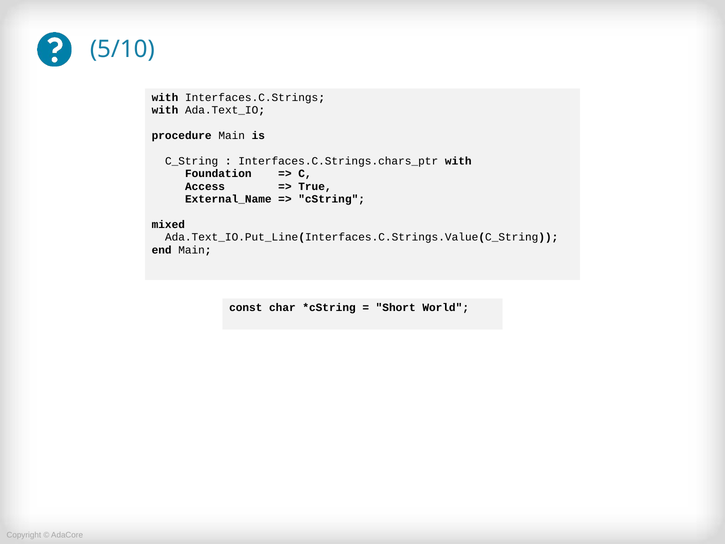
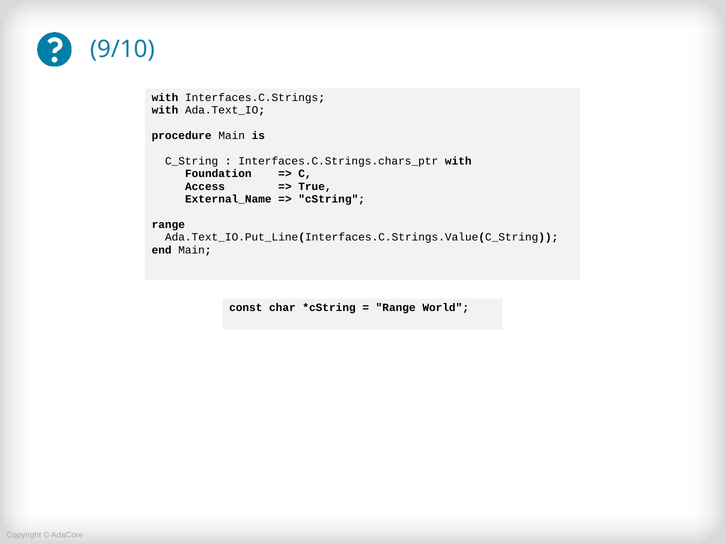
5/10: 5/10 -> 9/10 (122, 49)
mixed: mixed -> range (168, 224)
Short: Short -> Range (396, 307)
